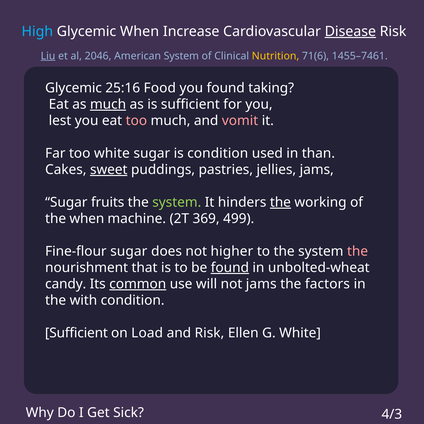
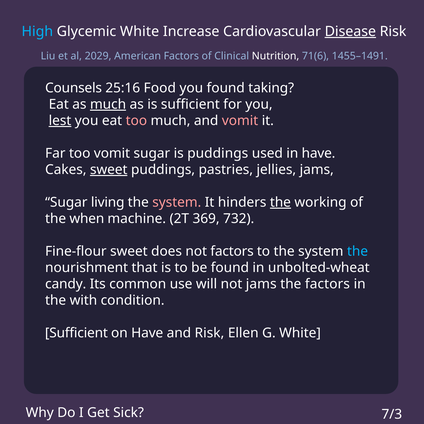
Glycemic When: When -> White (140, 31)
Liu underline: present -> none (48, 56)
2046: 2046 -> 2029 (98, 56)
American System: System -> Factors (181, 56)
Nutrition colour: yellow -> white (276, 56)
1455–7461: 1455–7461 -> 1455–1491 (360, 56)
Glycemic: Glycemic -> Counsels (74, 88)
lest underline: none -> present (60, 121)
too white: white -> vomit (112, 153)
is condition: condition -> puddings (218, 153)
in than: than -> have (319, 153)
fruits: fruits -> living (108, 202)
system colour: light green -> pink (177, 202)
499: 499 -> 732 (239, 219)
Fine-flour sugar: sugar -> sweet (129, 251)
not higher: higher -> factors (232, 251)
the colour: pink -> light blue (358, 251)
found underline: present -> none (230, 268)
common underline: present -> none (138, 284)
on Load: Load -> Have (147, 333)
4/3: 4/3 -> 7/3 (392, 414)
